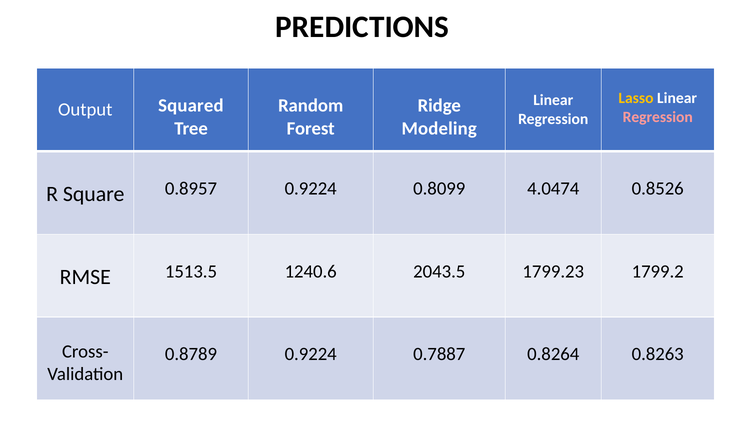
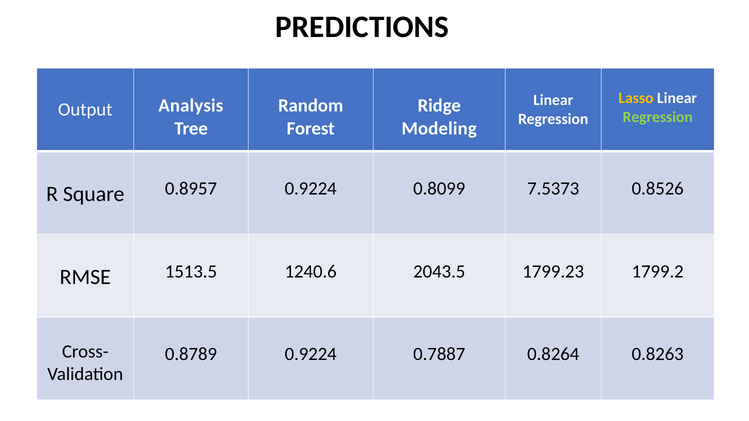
Squared: Squared -> Analysis (191, 106)
Regression colour: pink -> light green (658, 117)
4.0474: 4.0474 -> 7.5373 (553, 189)
